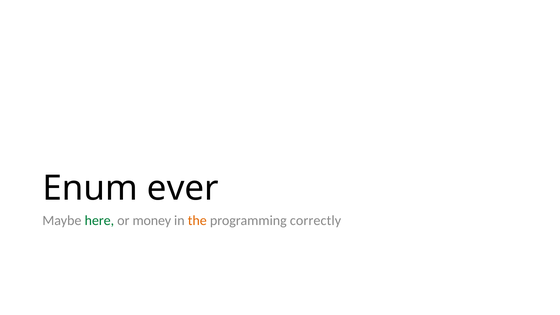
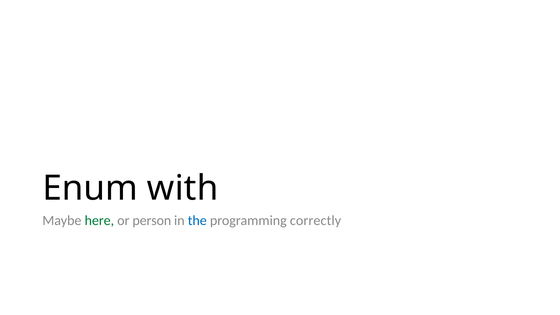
ever: ever -> with (183, 188)
money: money -> person (152, 220)
the colour: orange -> blue (197, 220)
